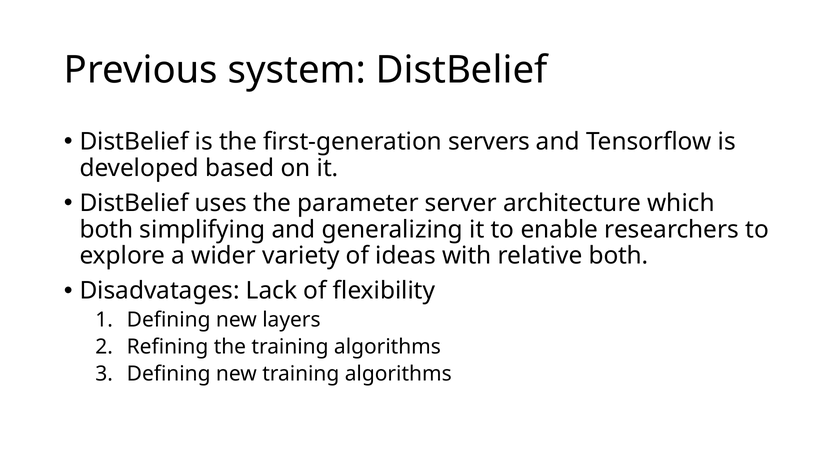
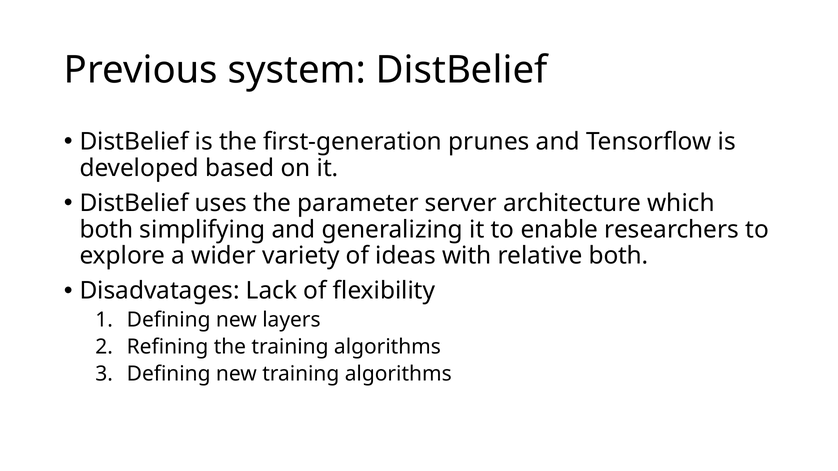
servers: servers -> prunes (489, 142)
